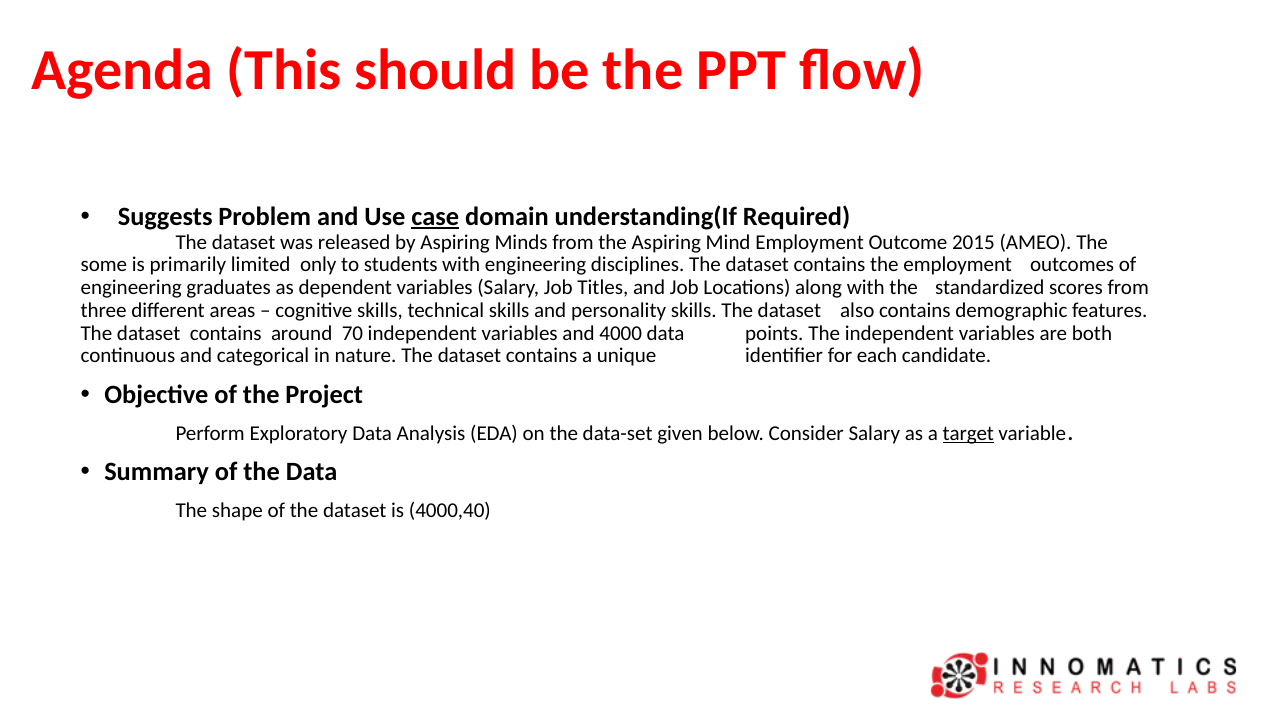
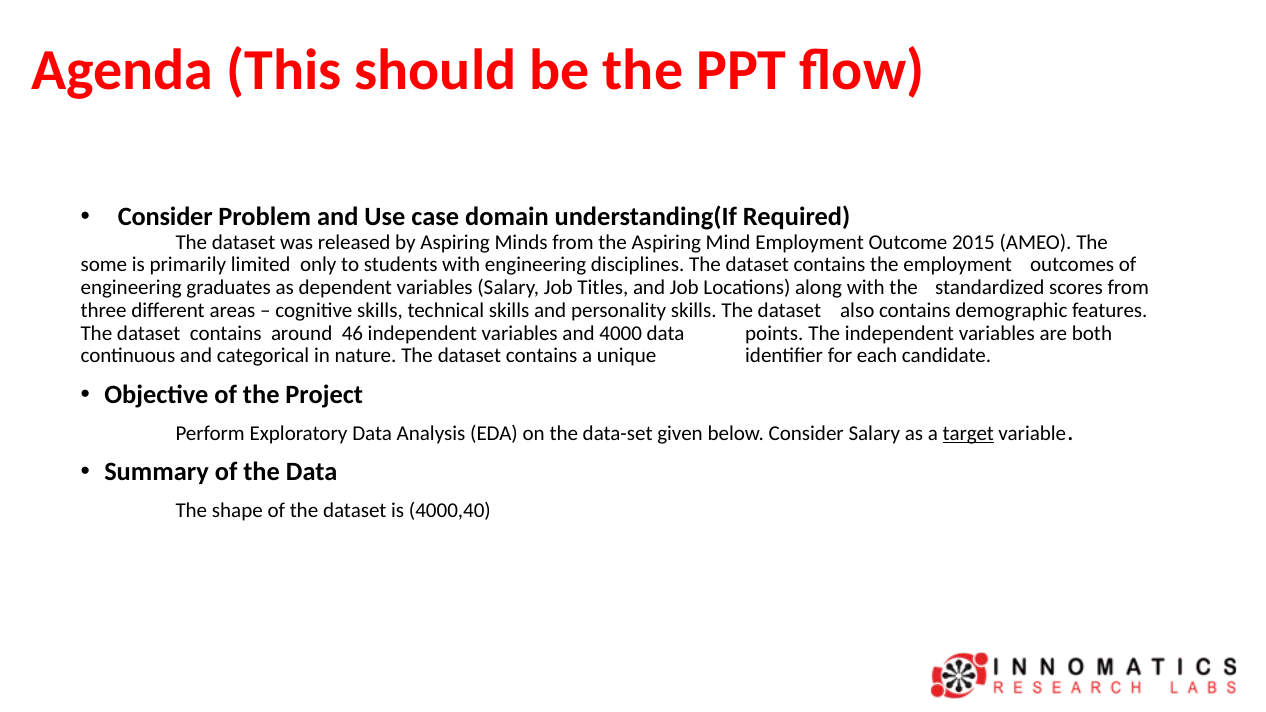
Suggests: Suggests -> Consider (165, 217)
case underline: present -> none (435, 217)
70: 70 -> 46 (352, 333)
